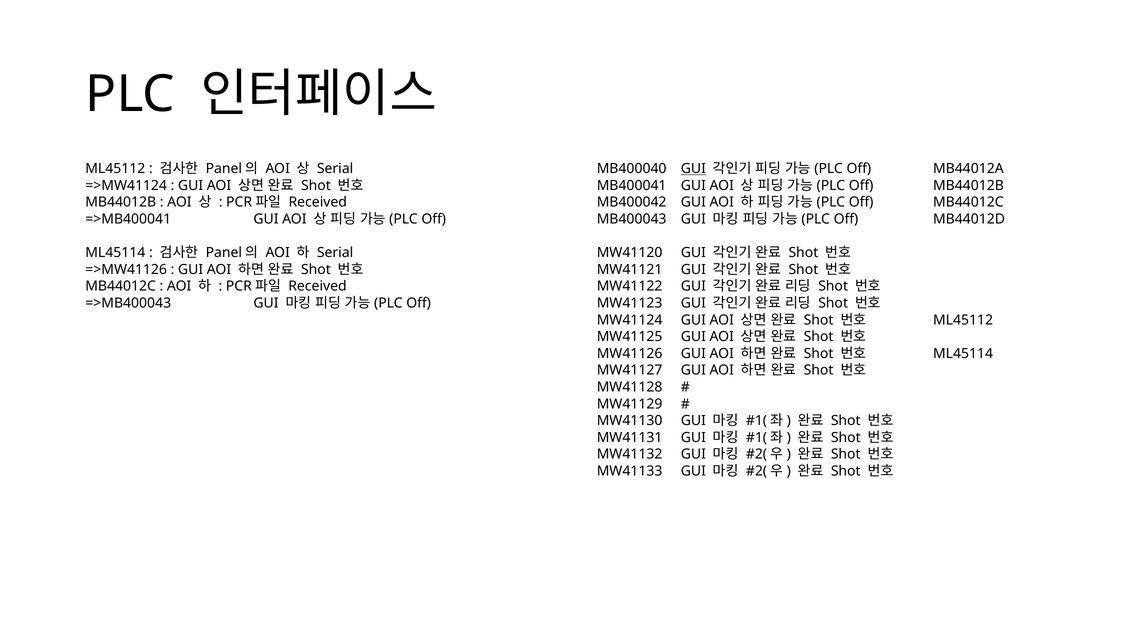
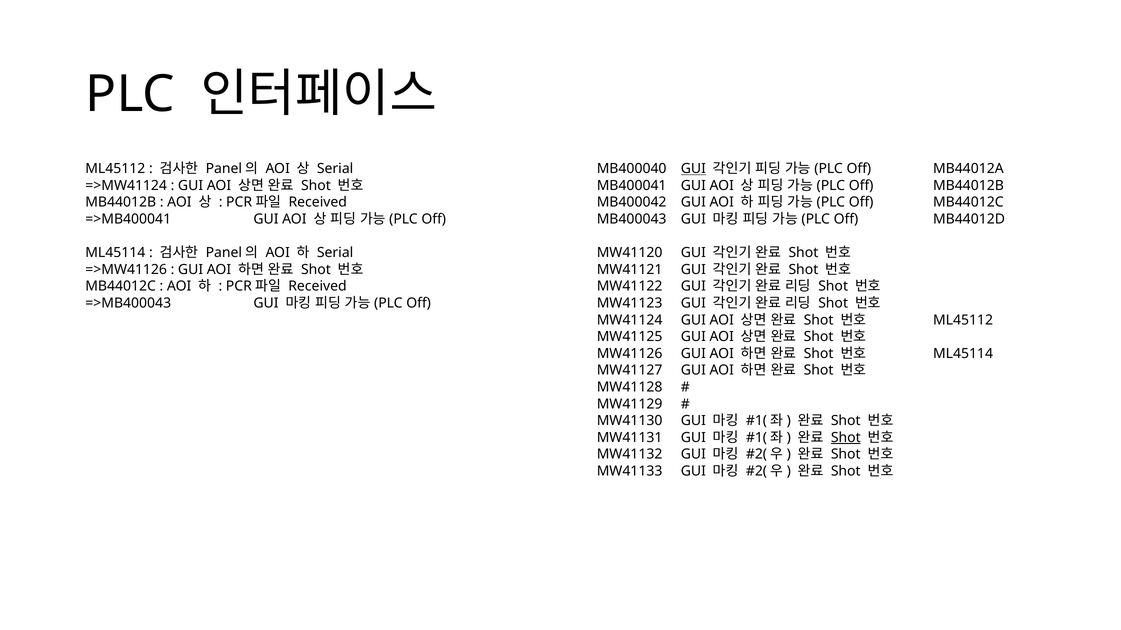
Shot underline: none -> present (846, 438)
